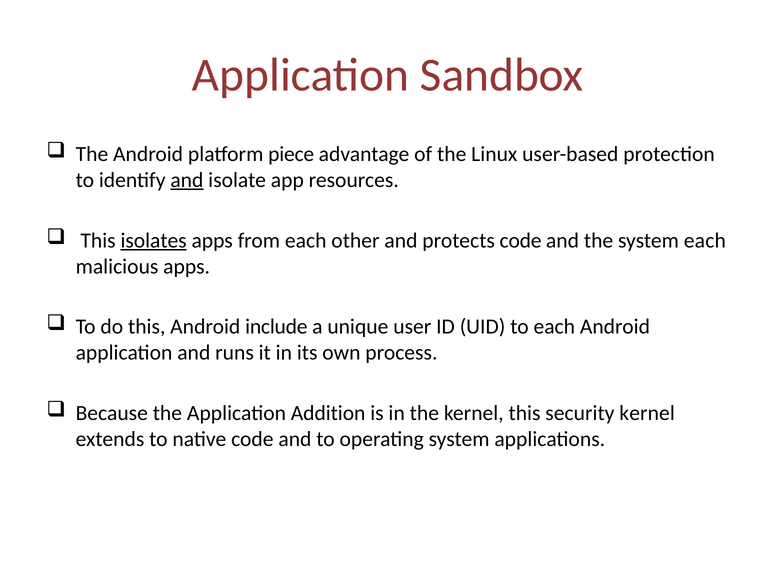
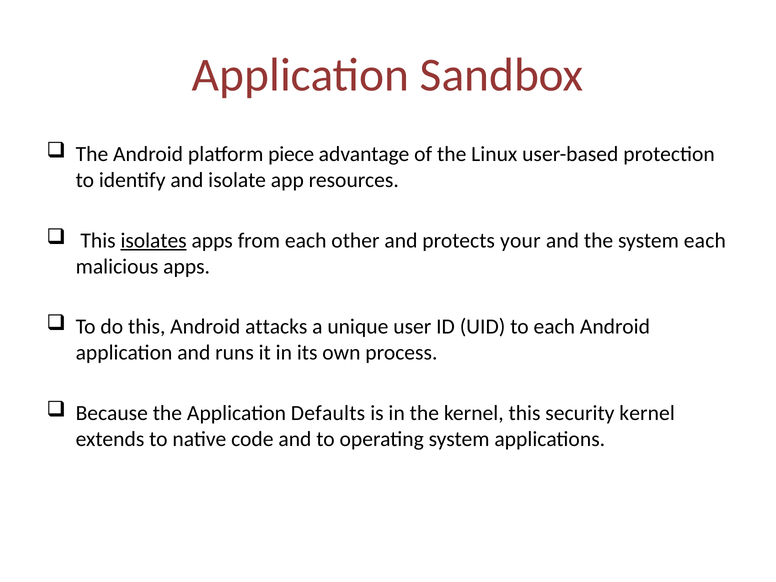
and underline: present -> none (187, 180)
protects code: code -> your (520, 240)
include: include -> attacks (276, 327)
Addition: Addition -> Defaults (328, 413)
